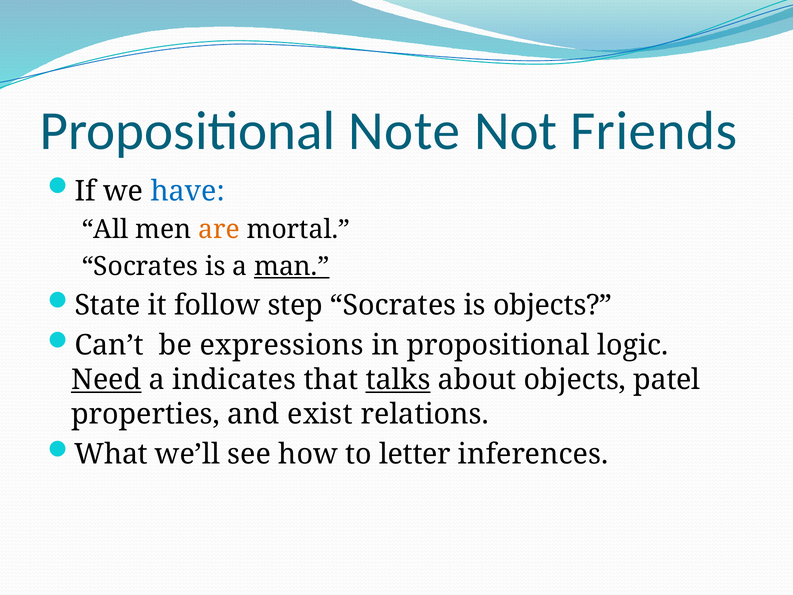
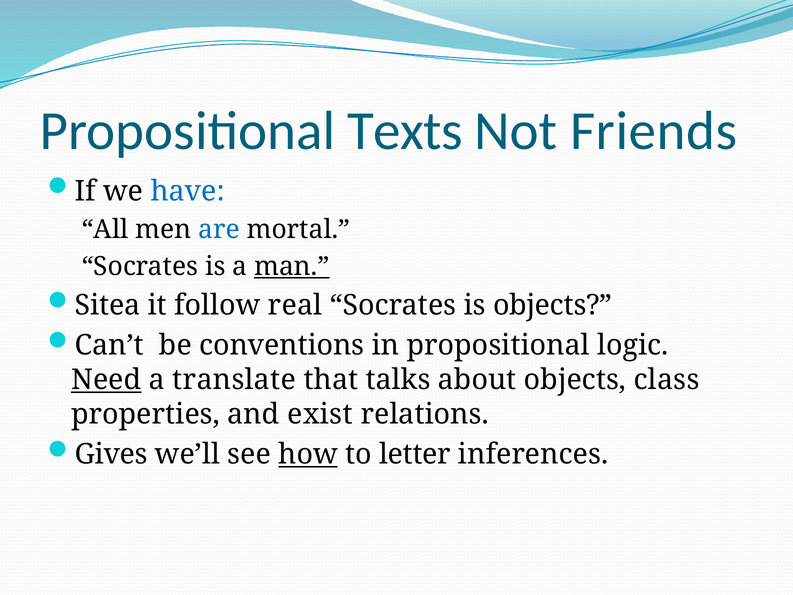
Note: Note -> Texts (405, 131)
are colour: orange -> blue (219, 229)
State: State -> Sitea (108, 305)
step: step -> real (295, 305)
expressions: expressions -> conventions (282, 345)
indicates: indicates -> translate (234, 380)
talks underline: present -> none (398, 380)
patel: patel -> class (667, 380)
What: What -> Gives (111, 454)
how underline: none -> present (308, 454)
